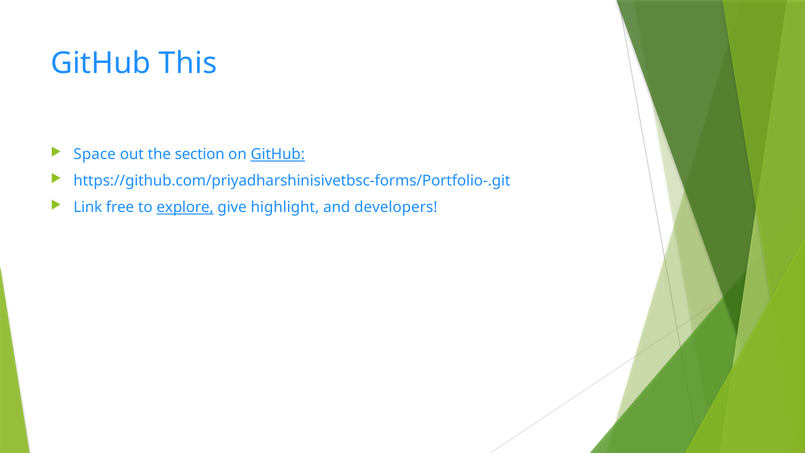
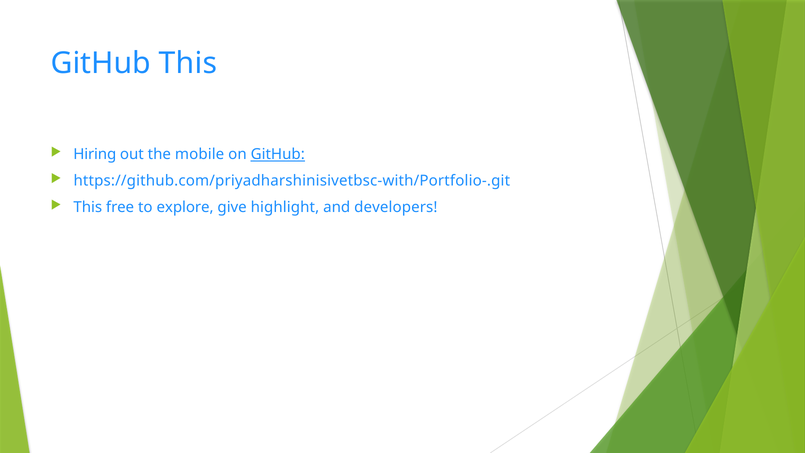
Space: Space -> Hiring (95, 154)
section: section -> mobile (200, 154)
https://github.com/priyadharshinisivetbsc-forms/Portfolio-.git: https://github.com/priyadharshinisivetbsc-forms/Portfolio-.git -> https://github.com/priyadharshinisivetbsc-with/Portfolio-.git (292, 181)
Link: Link -> This (88, 207)
explore underline: present -> none (185, 207)
